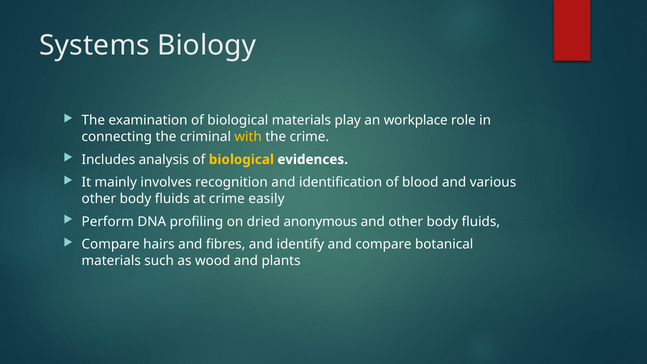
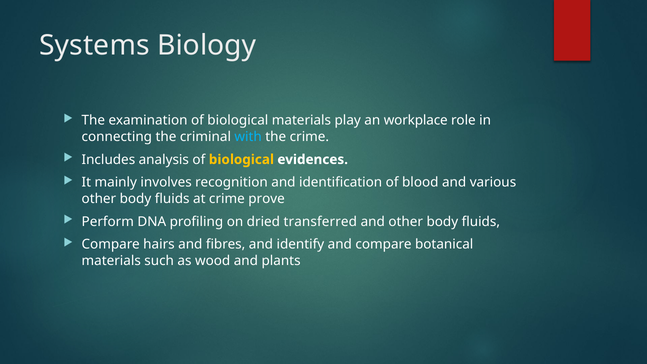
with colour: yellow -> light blue (248, 137)
easily: easily -> prove (267, 199)
anonymous: anonymous -> transferred (320, 222)
